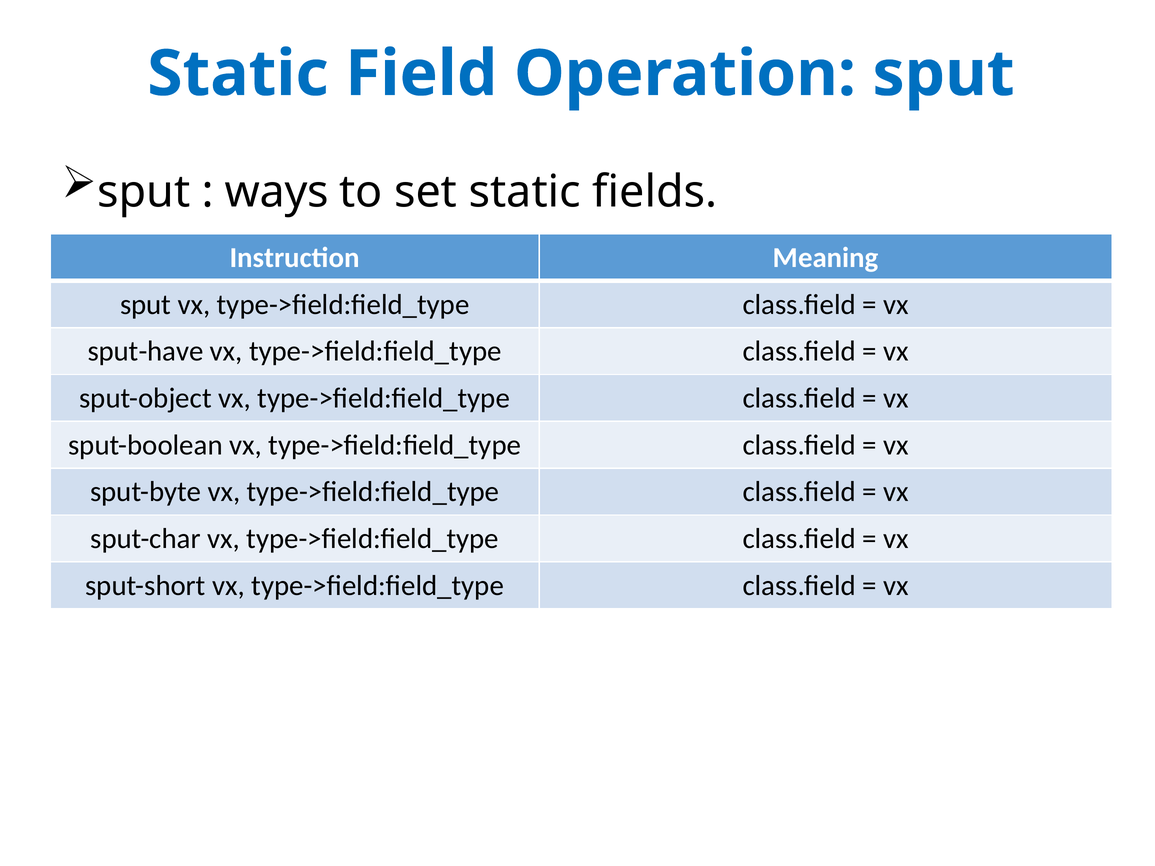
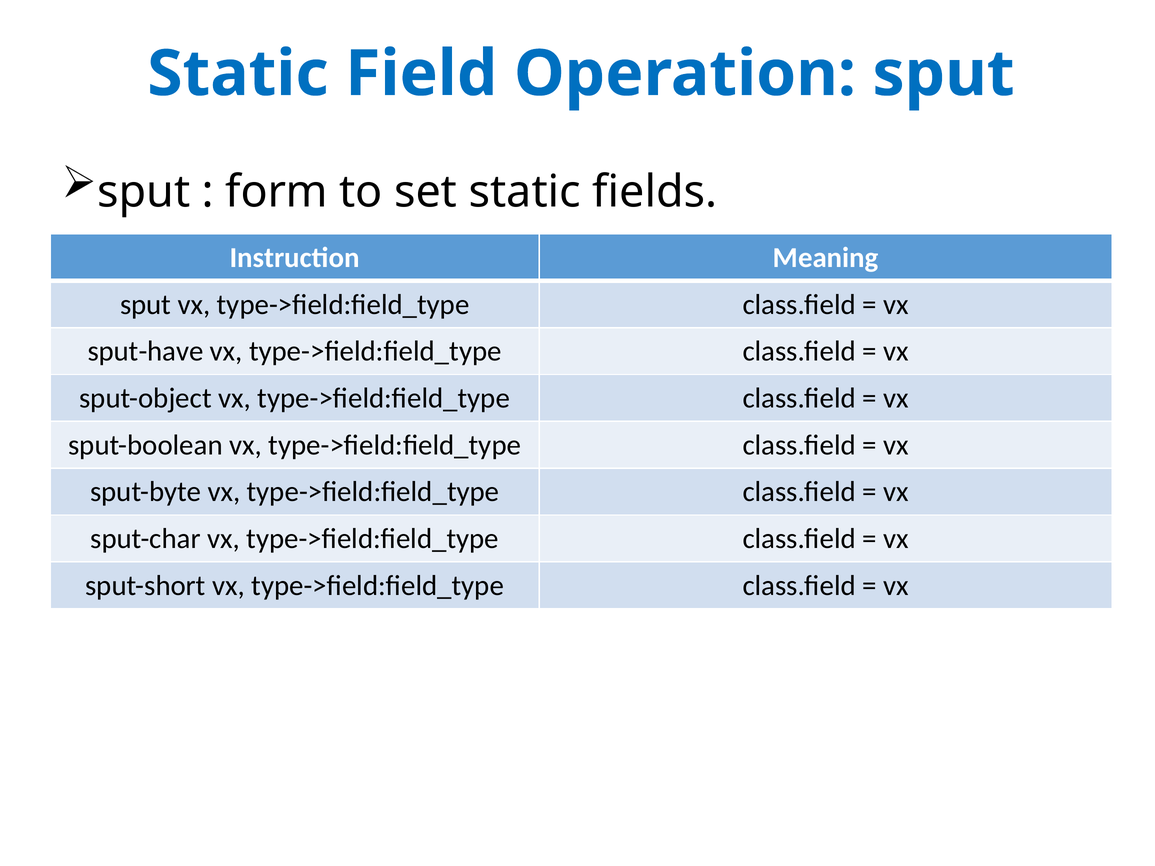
ways: ways -> form (277, 192)
